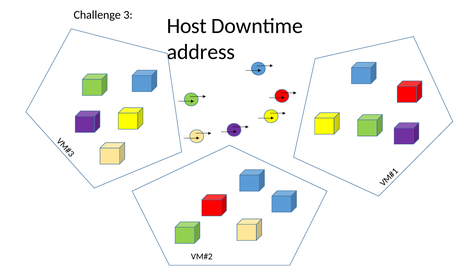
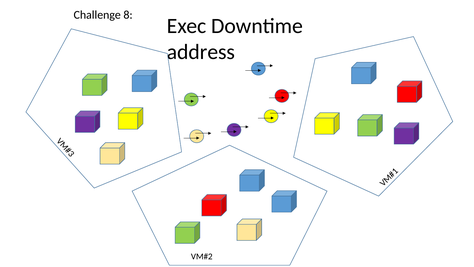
Challenge 3: 3 -> 8 (128, 15)
Host: Host -> Exec (187, 26)
